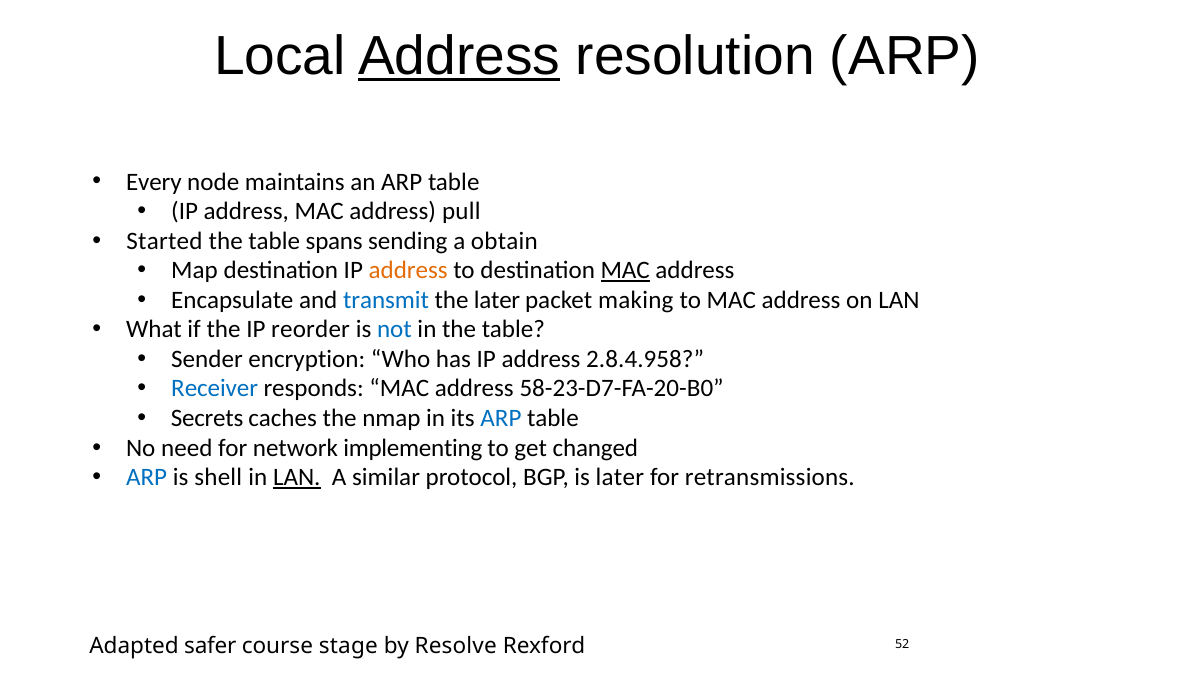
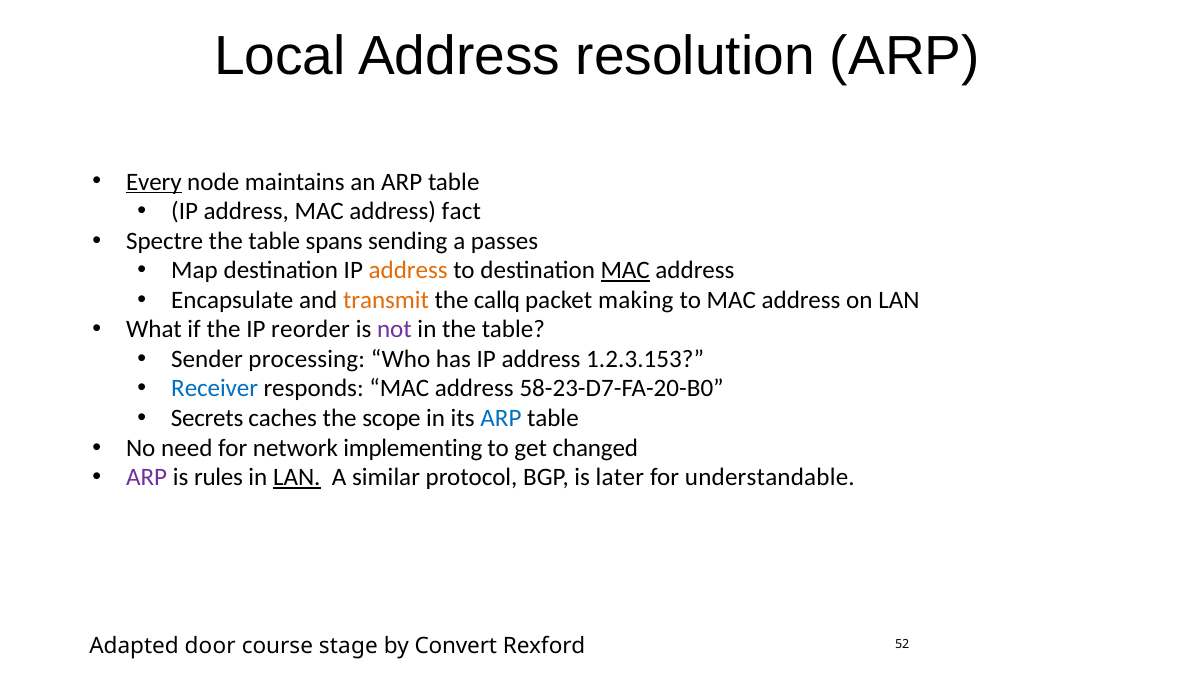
Address underline: present -> none (459, 56)
Every underline: none -> present (154, 182)
pull: pull -> fact (461, 212)
Started: Started -> Spectre (165, 241)
obtain: obtain -> passes (505, 241)
transmit colour: blue -> orange (386, 300)
the later: later -> callq (497, 300)
not colour: blue -> purple (394, 330)
encryption: encryption -> processing (307, 359)
2.8.4.958: 2.8.4.958 -> 1.2.3.153 (645, 359)
nmap: nmap -> scope (392, 419)
ARP colour: blue -> purple (147, 478)
shell: shell -> rules (219, 478)
retransmissions: retransmissions -> understandable (770, 478)
safer: safer -> door (210, 647)
Resolve: Resolve -> Convert (456, 647)
